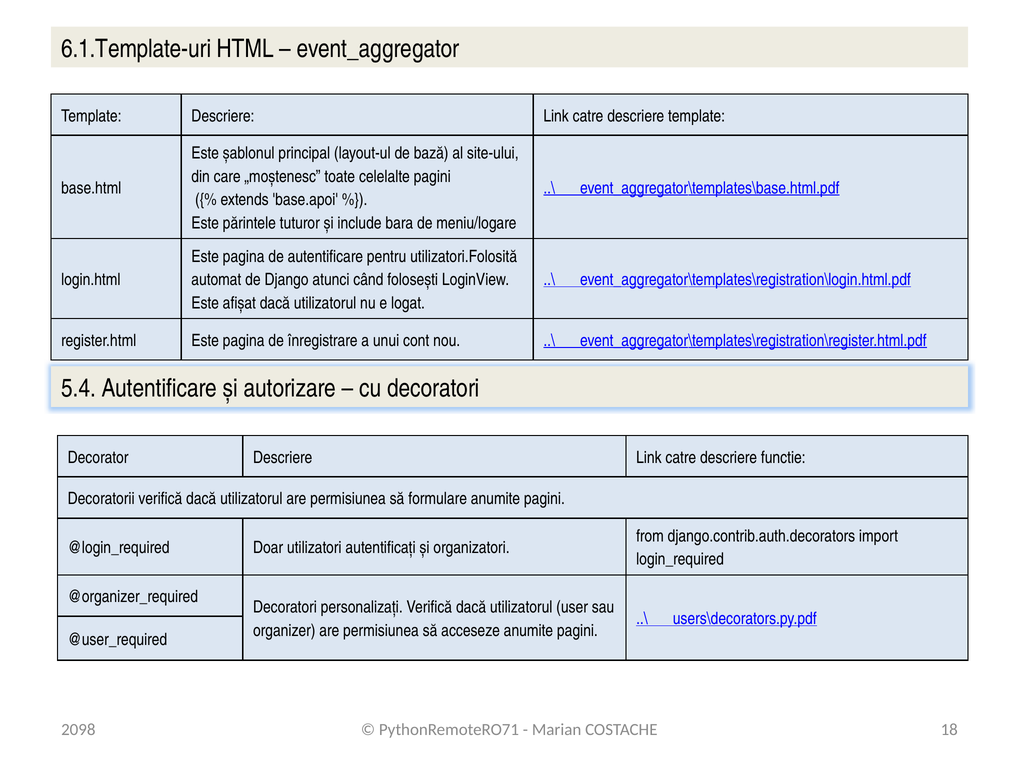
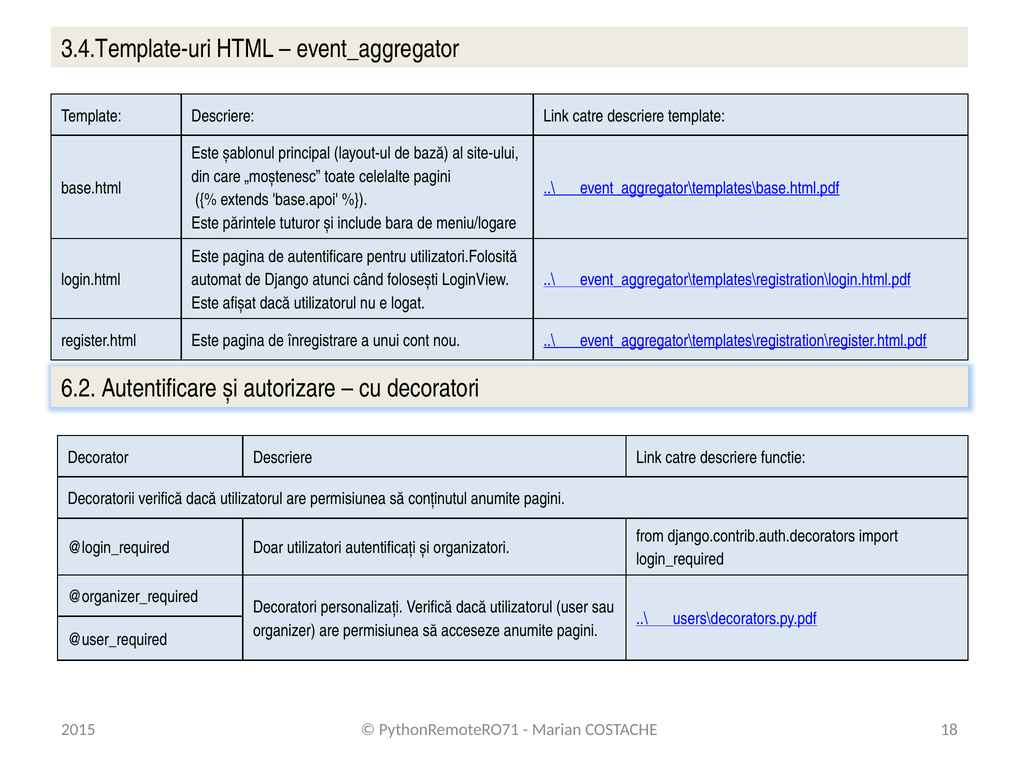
6.1.Template-uri: 6.1.Template-uri -> 3.4.Template-uri (136, 49)
5.4: 5.4 -> 6.2 (79, 388)
formulare: formulare -> conținutul (438, 499)
2098: 2098 -> 2015 (78, 730)
